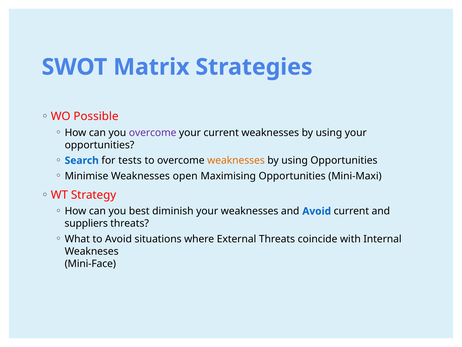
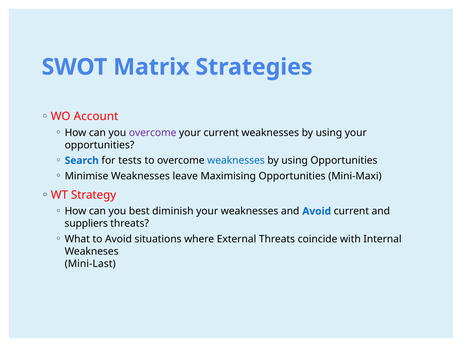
Possible: Possible -> Account (96, 116)
weaknesses colour: orange -> blue (236, 160)
open: open -> leave (185, 176)
Mini-Face: Mini-Face -> Mini-Last (90, 263)
